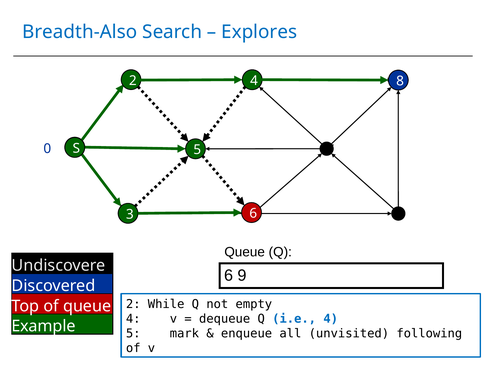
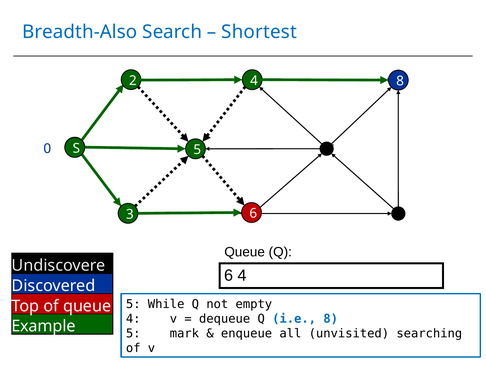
Explores: Explores -> Shortest (259, 32)
9: 9 -> 4 (242, 275)
queue 2: 2 -> 5 (133, 304)
i.e 4: 4 -> 8 (331, 318)
following: following -> searching (429, 333)
